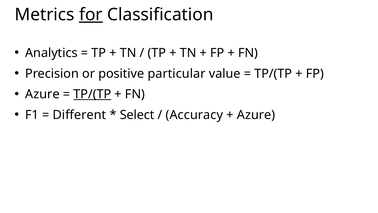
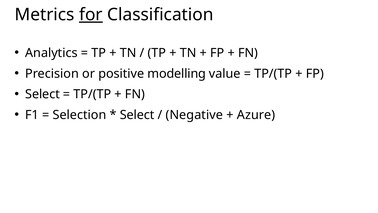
particular: particular -> modelling (177, 74)
Azure: Azure -> Select (42, 94)
TP/(TP underline: present -> none (92, 94)
Different: Different -> Selection (80, 115)
Accuracy: Accuracy -> Negative (194, 115)
